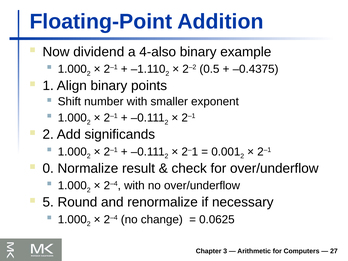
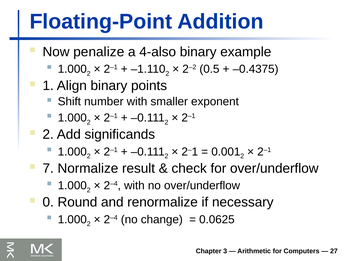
dividend: dividend -> penalize (99, 52)
0: 0 -> 7 (48, 168)
5: 5 -> 0 (48, 202)
